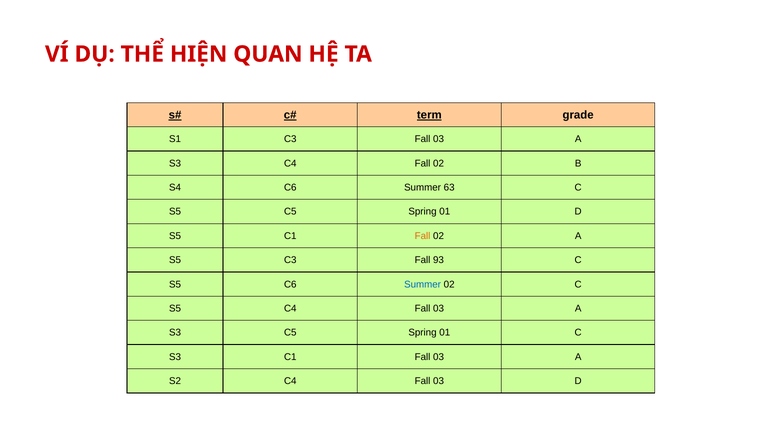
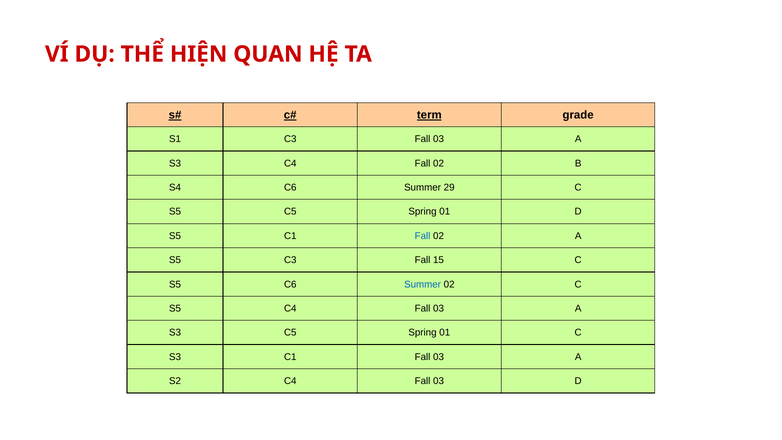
63: 63 -> 29 (449, 187)
Fall colour: orange -> blue (423, 236)
93: 93 -> 15 (438, 260)
